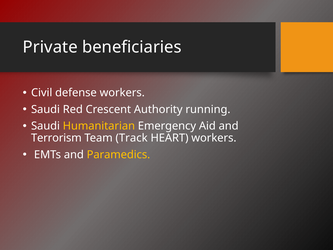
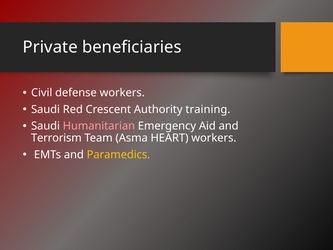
running: running -> training (208, 109)
Humanitarian colour: yellow -> pink (99, 126)
Track: Track -> Asma (132, 138)
